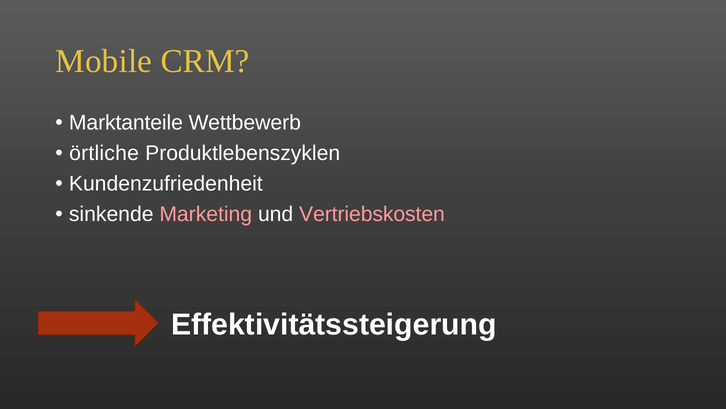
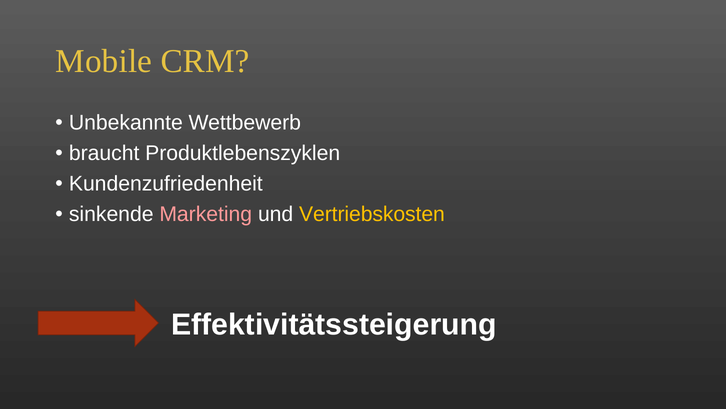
Marktanteile: Marktanteile -> Unbekannte (126, 123)
örtliche: örtliche -> braucht (104, 153)
Vertriebskosten colour: pink -> yellow (372, 214)
